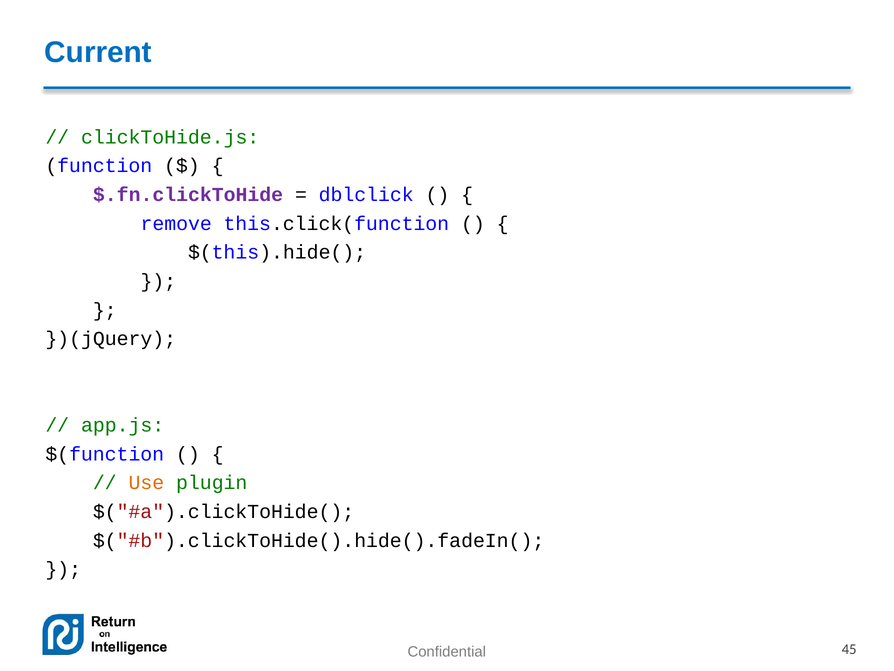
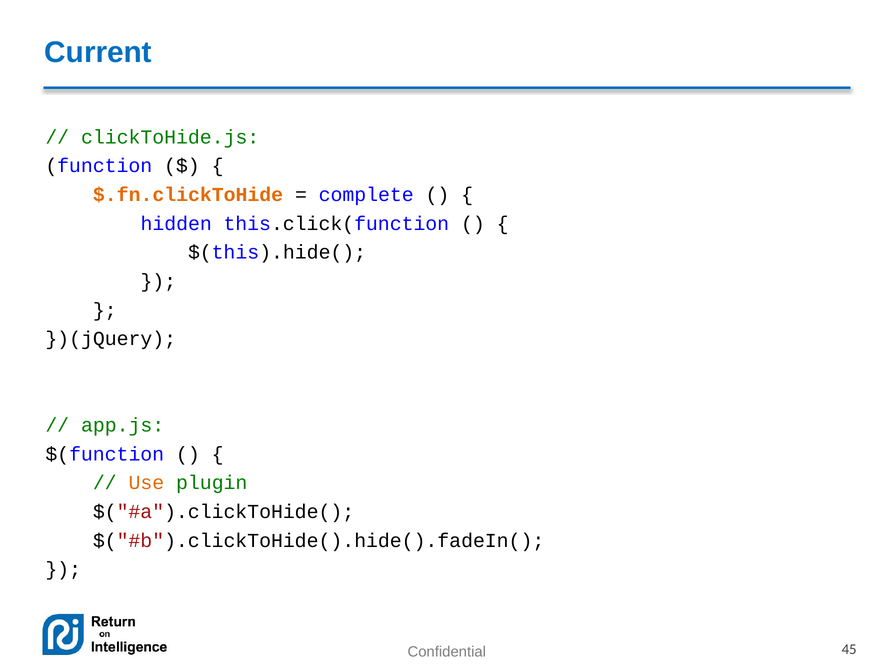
$.fn.clickToHide colour: purple -> orange (188, 195)
dblclick: dblclick -> complete (366, 195)
remove: remove -> hidden (176, 223)
